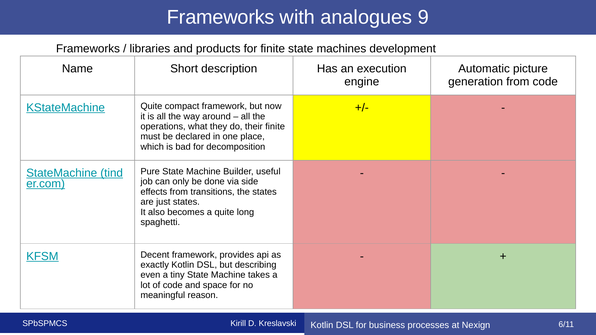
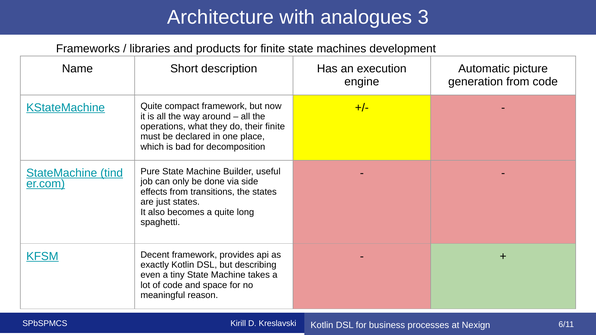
Frameworks: Frameworks -> Architecture (221, 17)
9: 9 -> 3 (423, 17)
